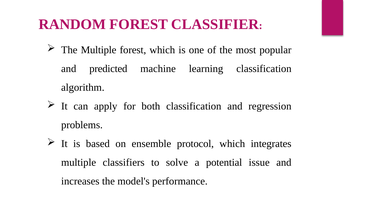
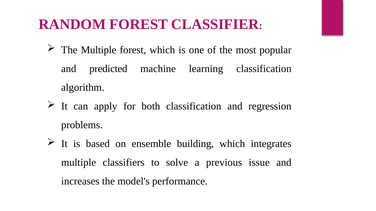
protocol: protocol -> building (195, 144)
potential: potential -> previous (224, 163)
